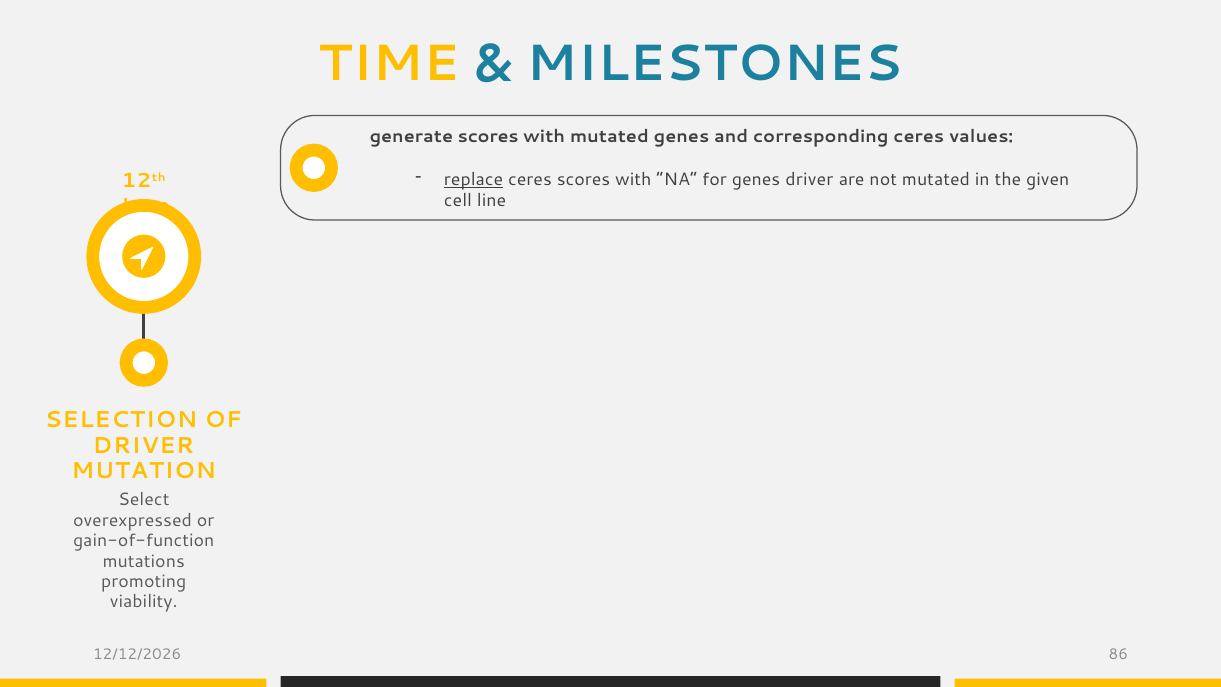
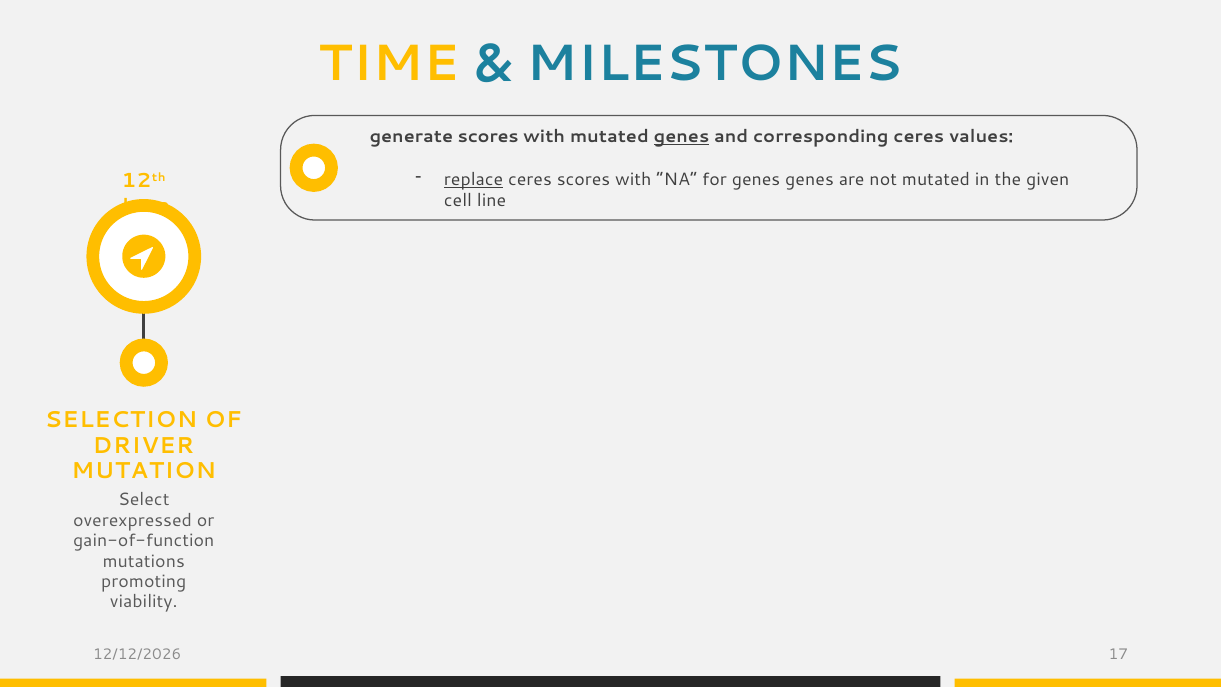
genes underline: none -> present (682, 137)
genes driver: driver -> genes (809, 180)
86: 86 -> 17 (1118, 654)
